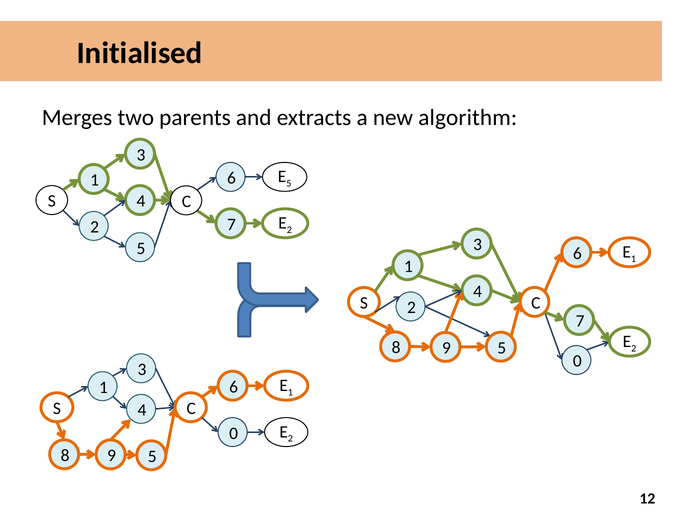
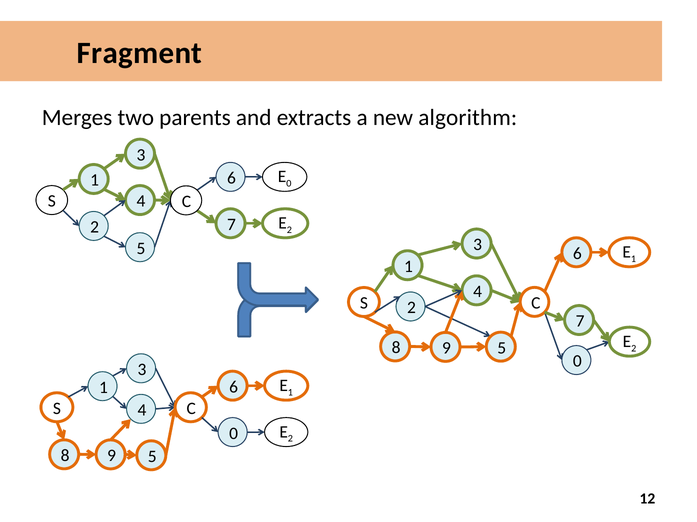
Initialised: Initialised -> Fragment (139, 53)
5: 5 -> 0 (289, 184)
